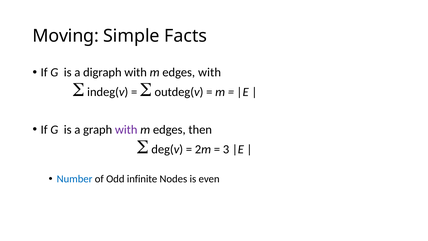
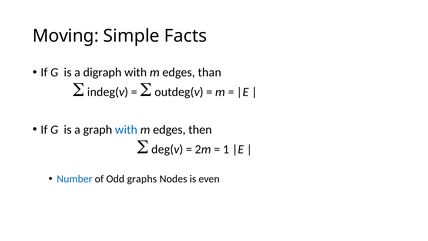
edges with: with -> than (210, 72)
with colour: purple -> blue (126, 129)
3: 3 -> 1 (226, 149)
infinite: infinite -> graphs (142, 179)
